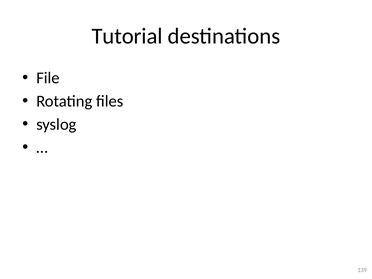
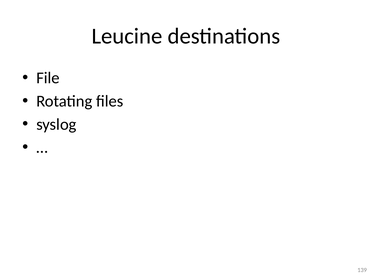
Tutorial: Tutorial -> Leucine (127, 36)
